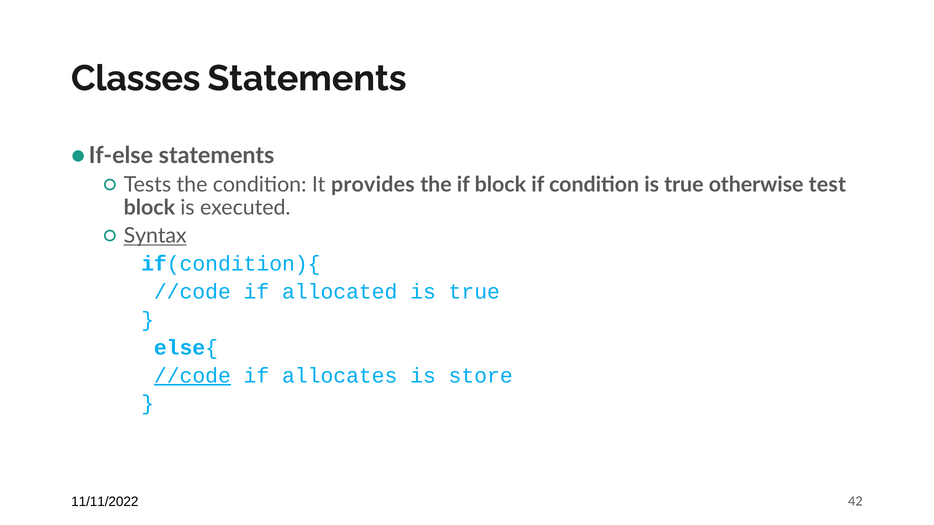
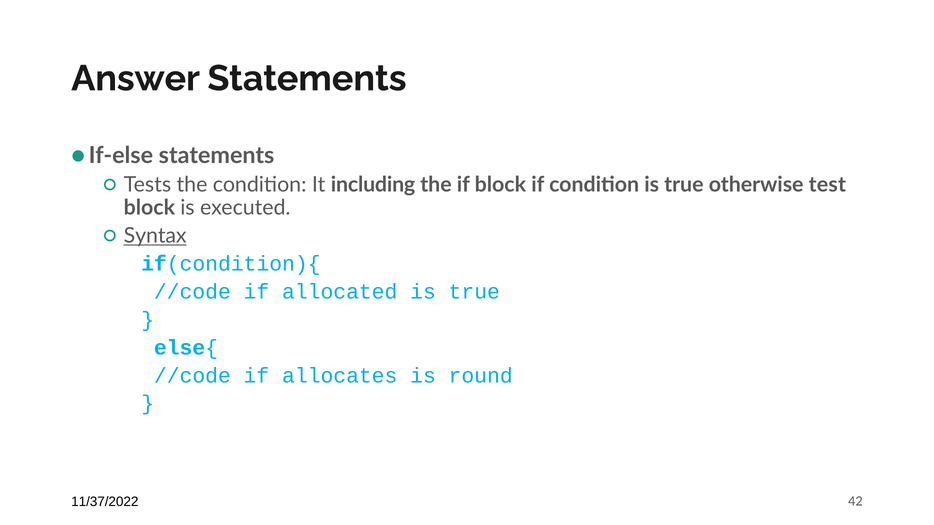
Classes: Classes -> Answer (136, 78)
provides: provides -> including (373, 185)
//code underline: present -> none (192, 376)
store: store -> round (481, 376)
11/11/2022: 11/11/2022 -> 11/37/2022 (105, 502)
